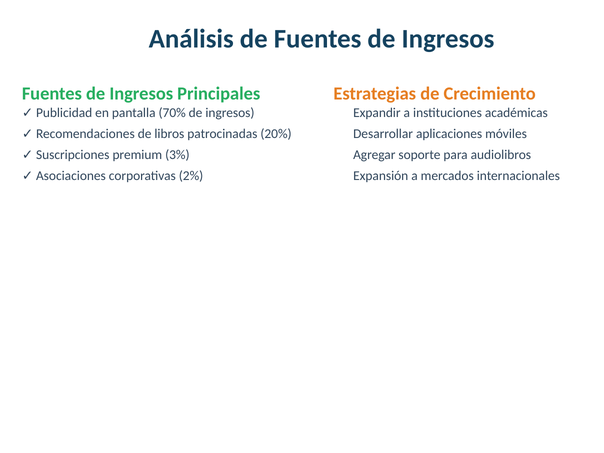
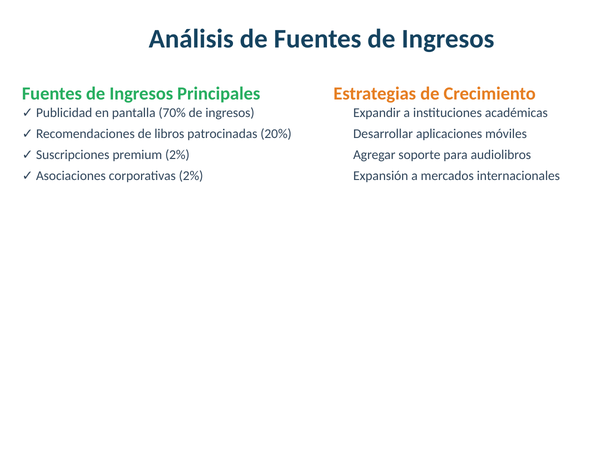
premium 3%: 3% -> 2% (177, 155)
